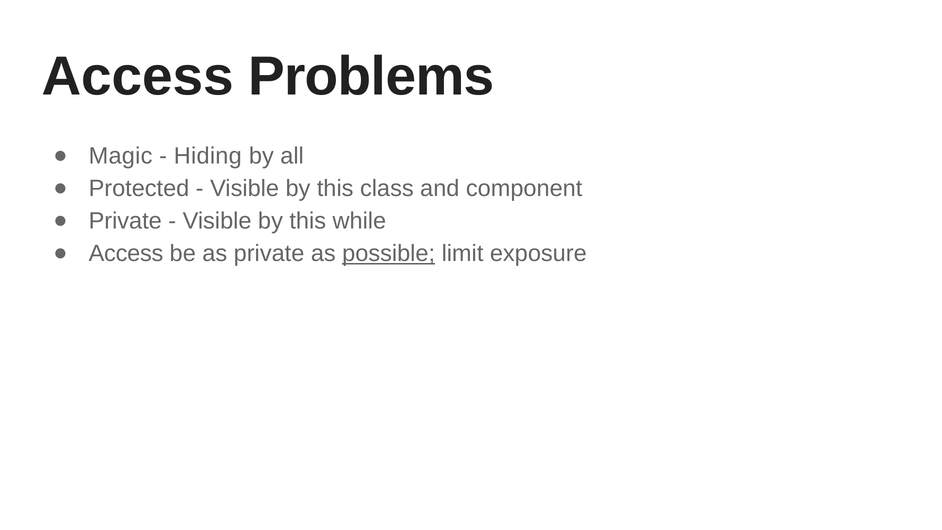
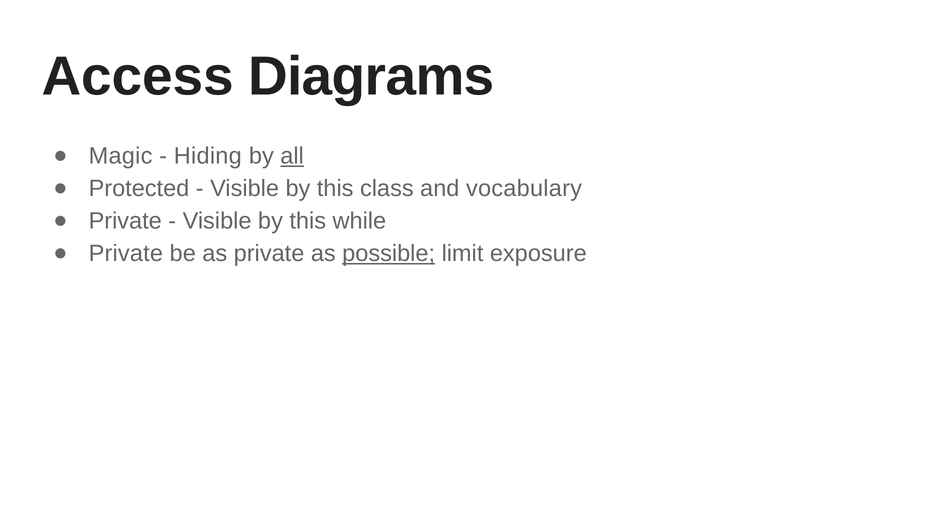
Problems: Problems -> Diagrams (371, 76)
all underline: none -> present (292, 156)
component: component -> vocabulary (524, 188)
Access: Access -> Private (126, 253)
